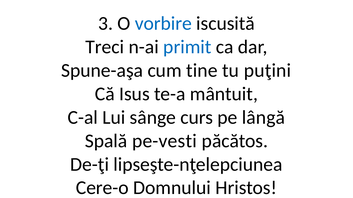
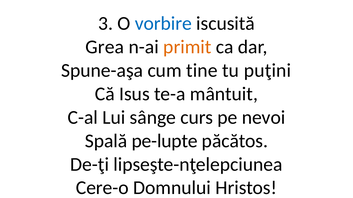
Treci: Treci -> Grea (105, 47)
primit colour: blue -> orange (187, 47)
lângă: lângă -> nevoi (264, 118)
pe-vesti: pe-vesti -> pe-lupte (165, 141)
